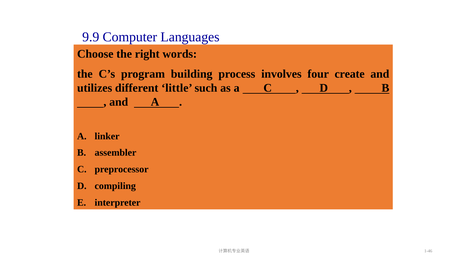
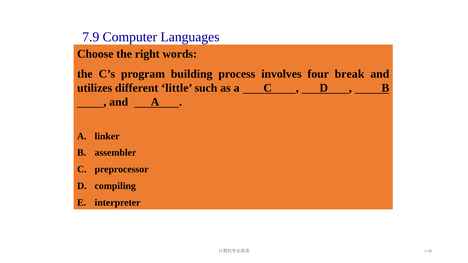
9.9: 9.9 -> 7.9 (91, 37)
create: create -> break (350, 74)
